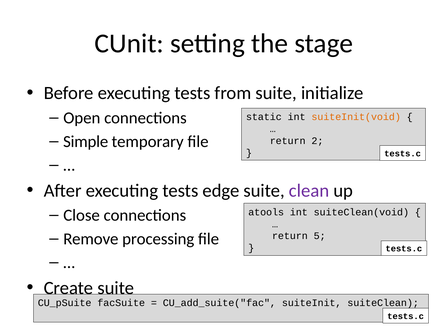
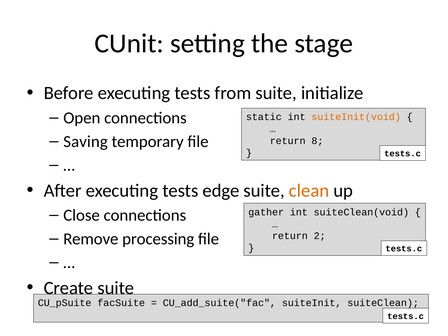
Simple: Simple -> Saving (86, 141)
2: 2 -> 8 (317, 141)
clean colour: purple -> orange (309, 191)
atools: atools -> gather (266, 212)
5: 5 -> 2 (320, 236)
